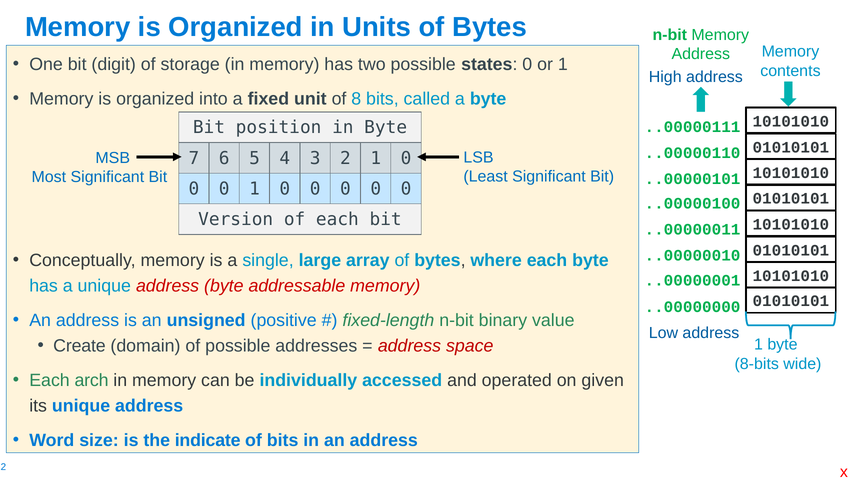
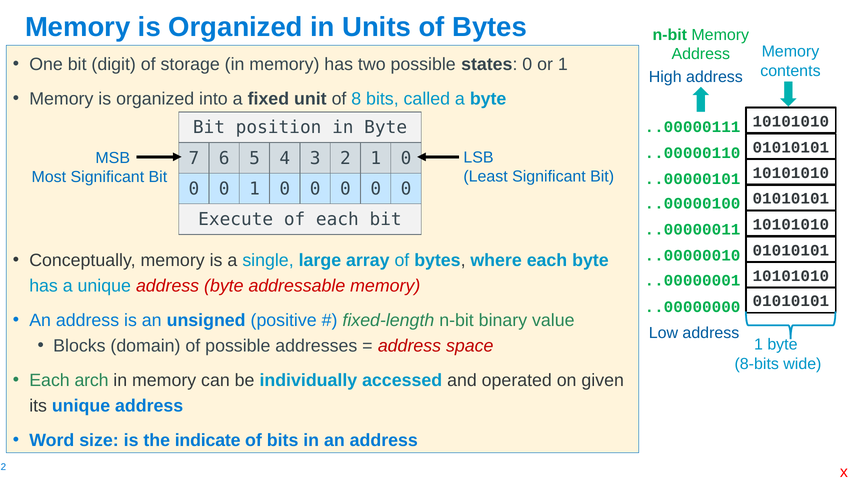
Version: Version -> Execute (236, 220)
Create: Create -> Blocks (79, 346)
